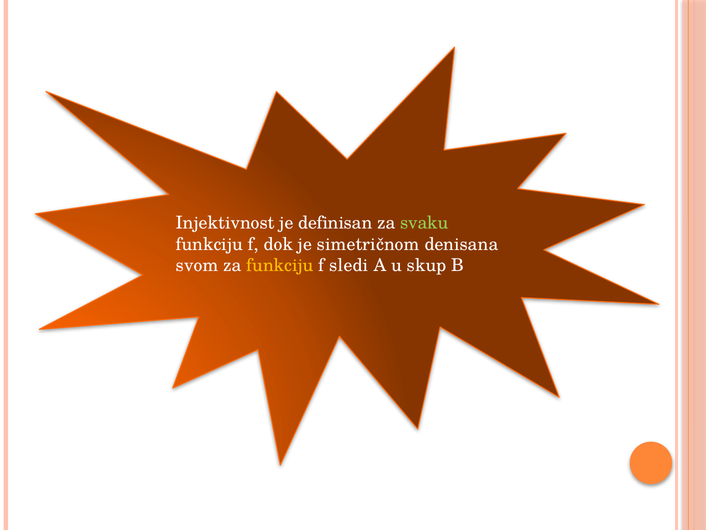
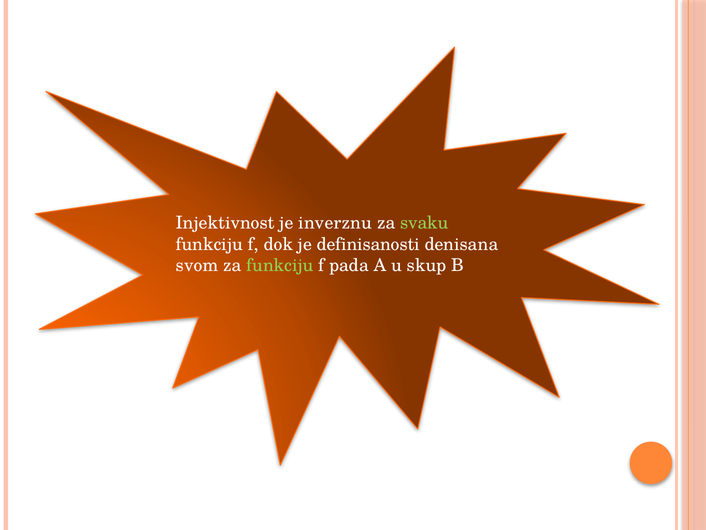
definisan: definisan -> inverznu (335, 223)
simetričnom: simetričnom -> definisanosti (368, 244)
funkciju colour: yellow -> light green (280, 265)
sledi: sledi -> pada (349, 265)
